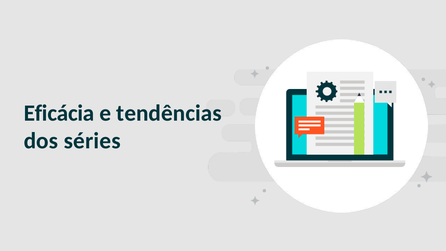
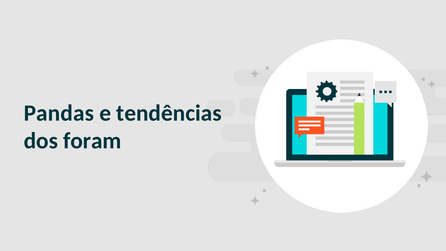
Eficácia: Eficácia -> Pandas (59, 113)
séries: séries -> foram (92, 141)
